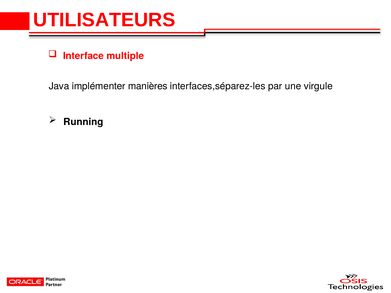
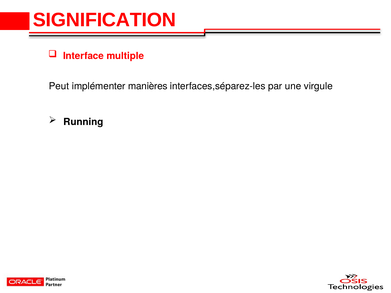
UTILISATEURS: UTILISATEURS -> SIGNIFICATION (104, 20)
Java: Java -> Peut (59, 86)
